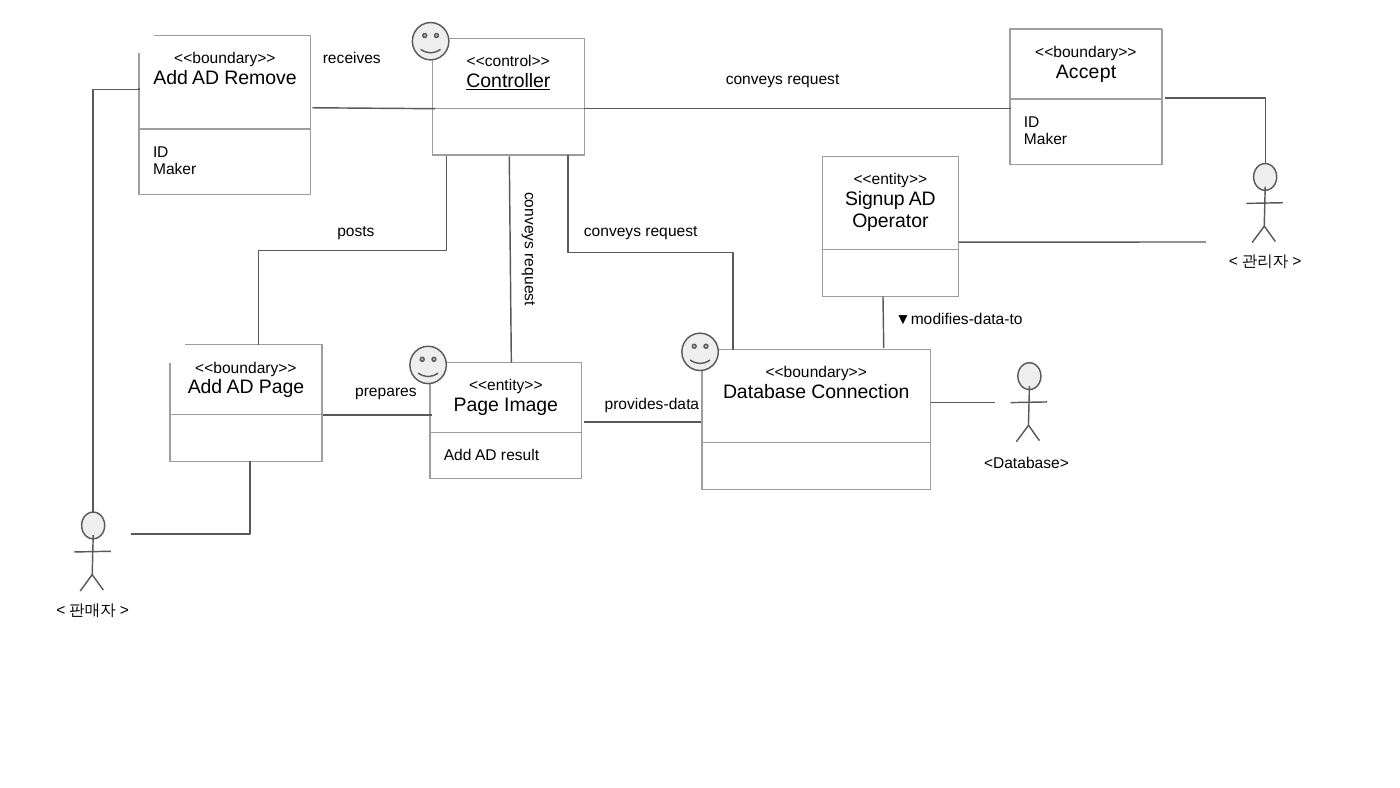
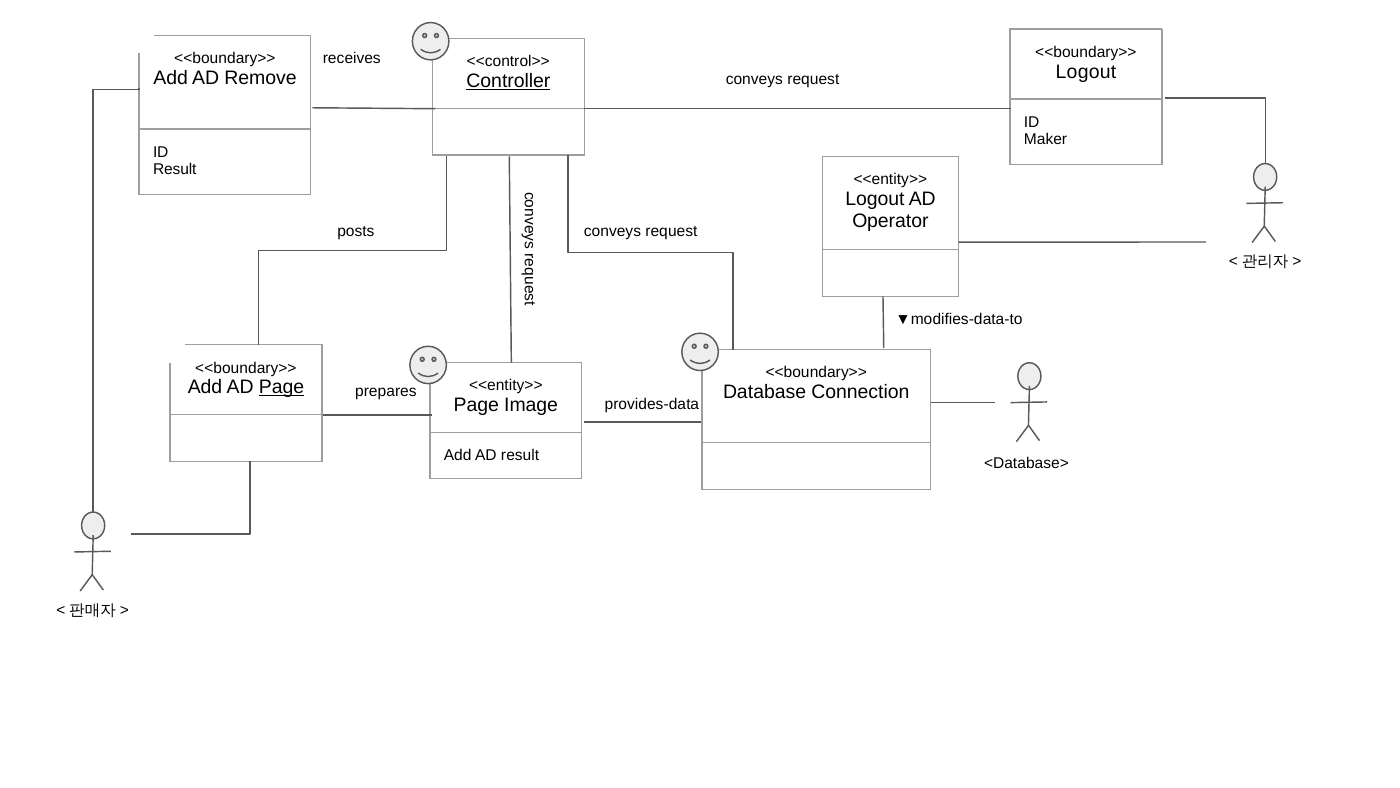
Accept: Accept -> Logout (1086, 72)
Maker: Maker -> Result (175, 170)
Signup: Signup -> Logout (875, 199)
Page underline: none -> present (282, 387)
